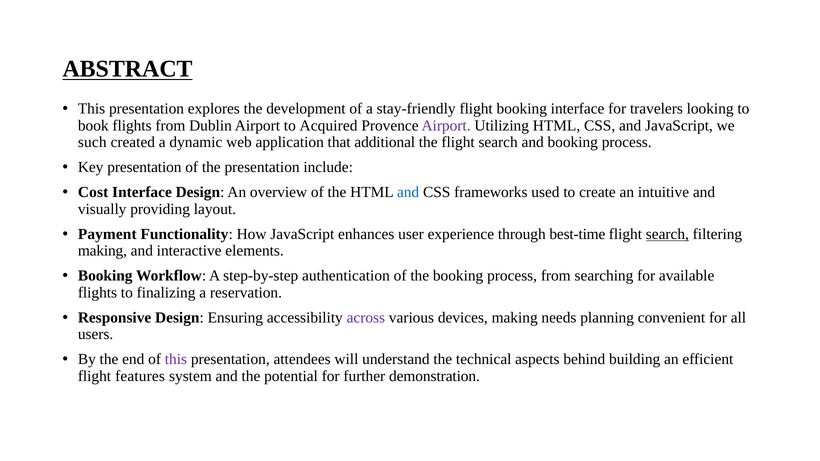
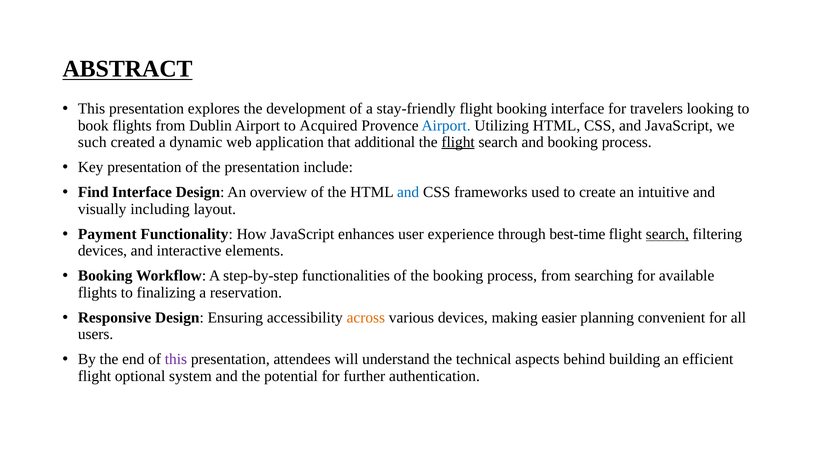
Airport colour: purple -> blue (446, 126)
flight underline: none -> present (458, 142)
Cost: Cost -> Find (93, 192)
providing: providing -> including (160, 209)
making: making -> devices (102, 251)
authentication: authentication -> functionalities (346, 276)
across colour: purple -> orange (366, 318)
needs: needs -> easier (559, 318)
features: features -> optional (140, 376)
demonstration: demonstration -> authentication (435, 376)
